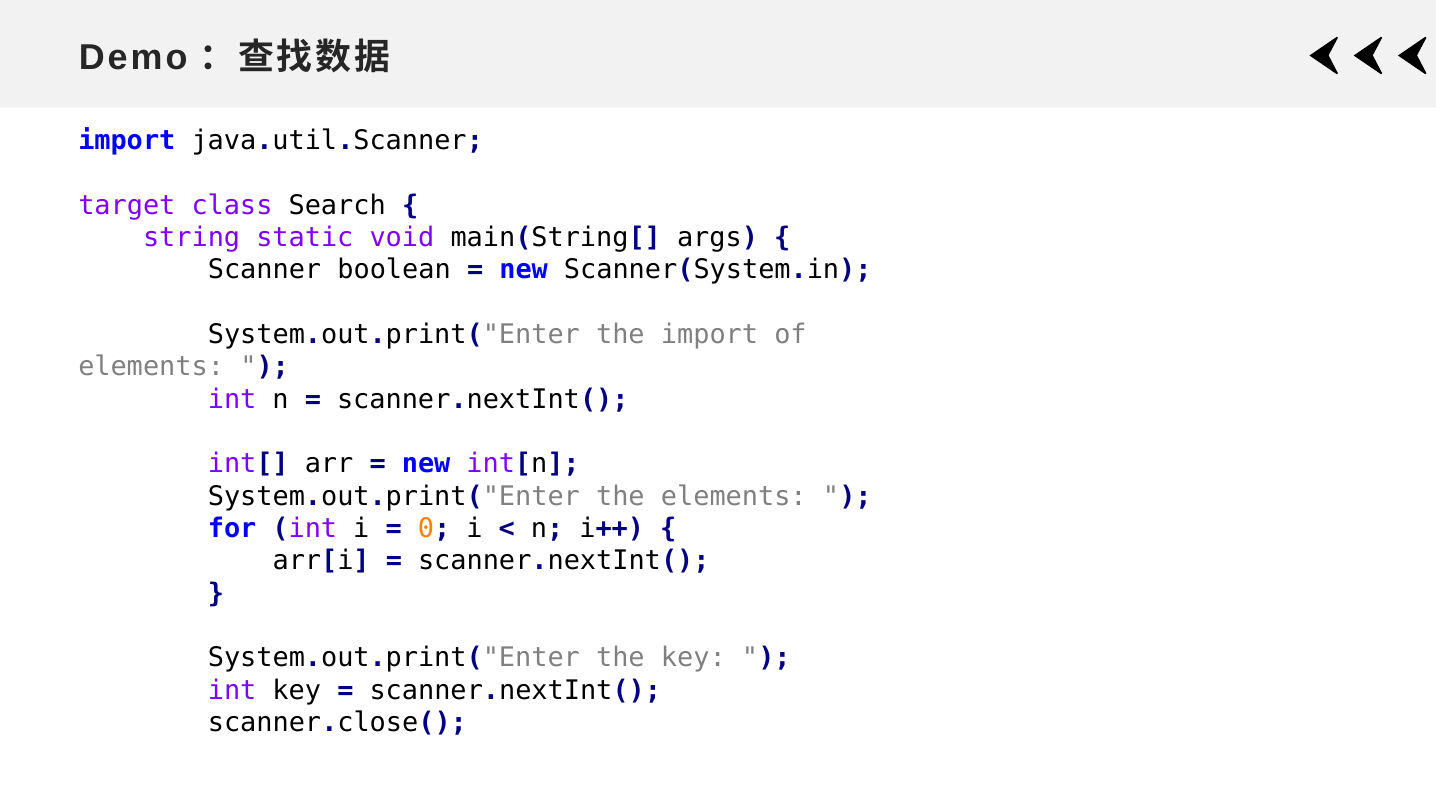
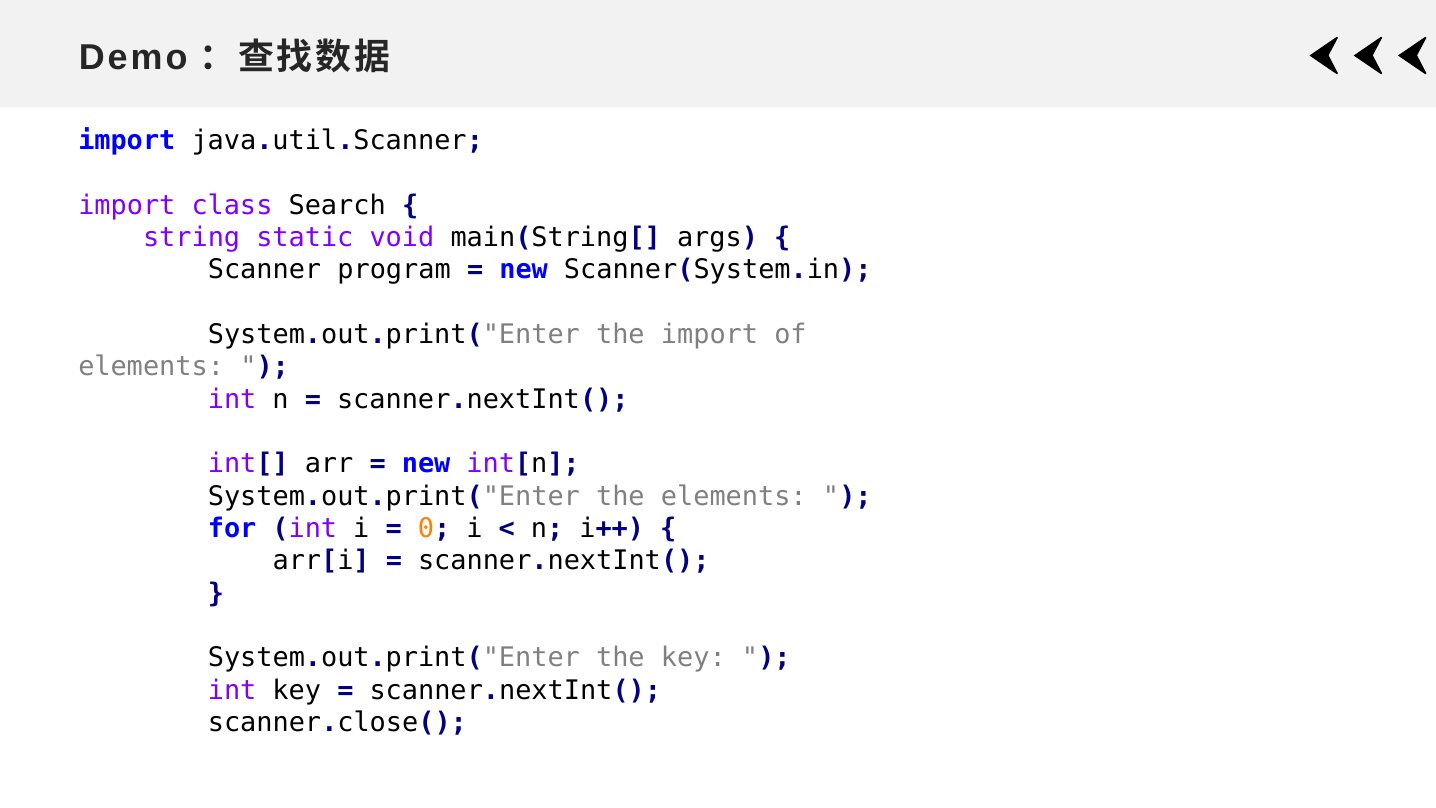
target: target -> import (127, 205)
boolean: boolean -> program (394, 270)
